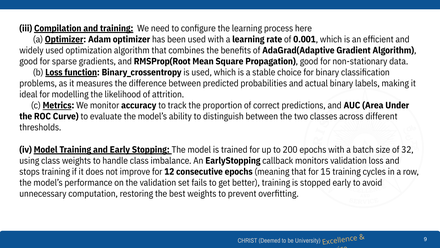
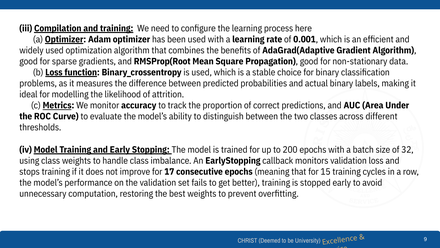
12: 12 -> 17 (169, 171)
